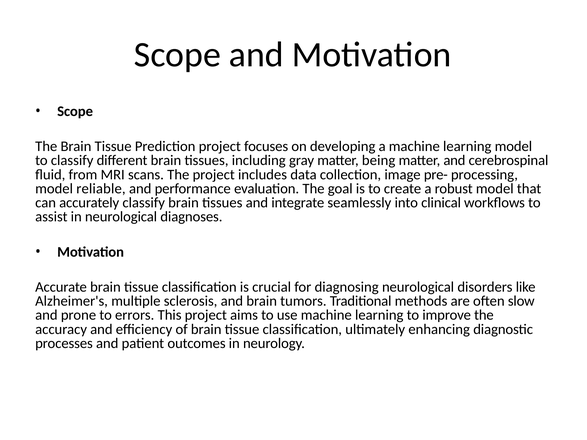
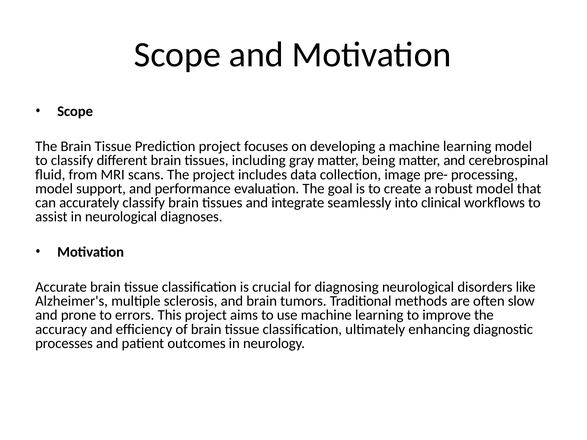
reliable: reliable -> support (101, 189)
